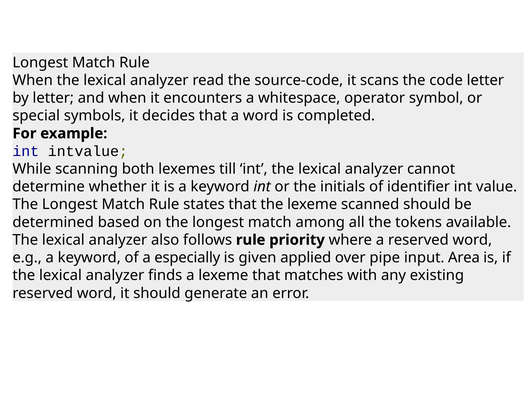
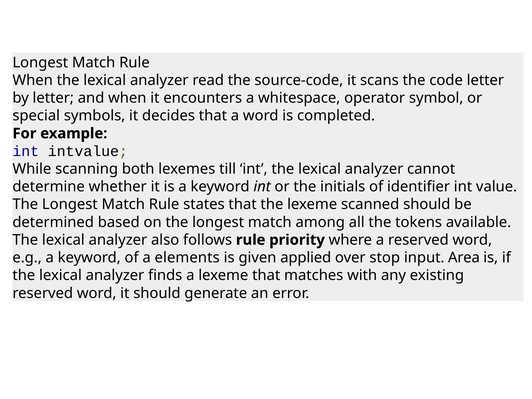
especially: especially -> elements (187, 258)
pipe: pipe -> stop (385, 258)
